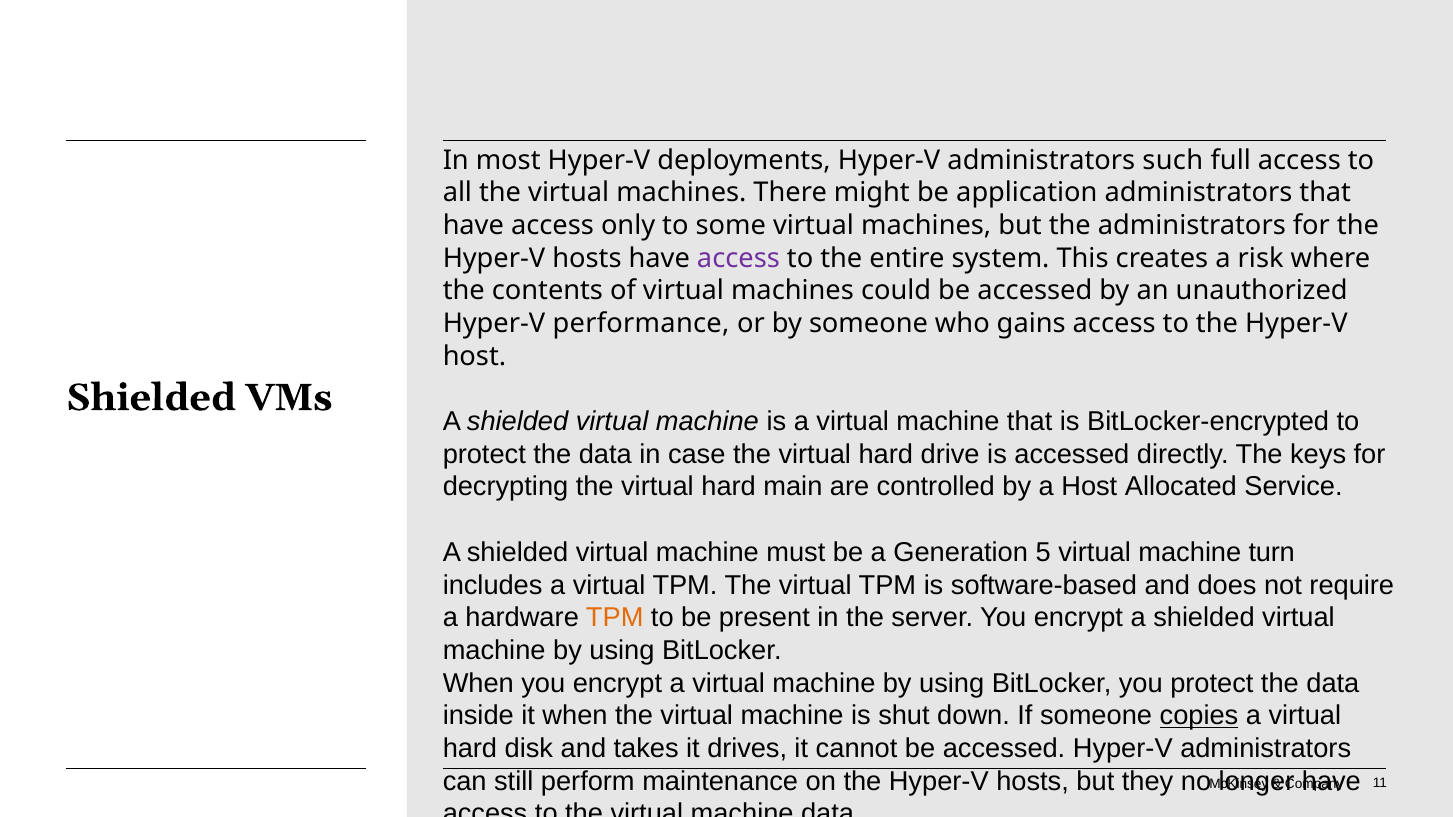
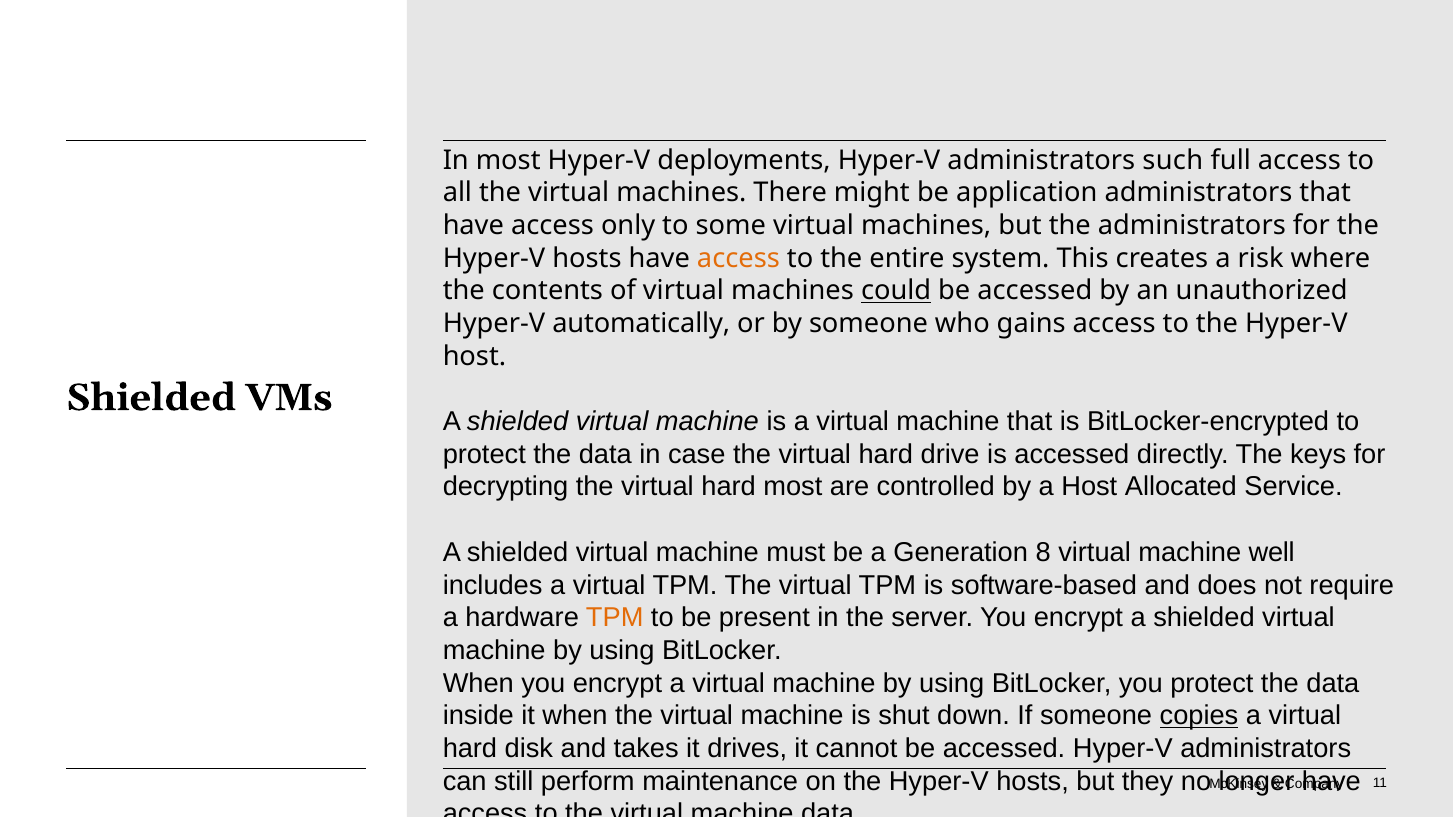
access colour: purple -> orange (738, 258)
could underline: none -> present (896, 291)
performance: performance -> automatically (641, 324)
hard main: main -> most (793, 487)
5: 5 -> 8 (1043, 553)
turn: turn -> well (1272, 553)
